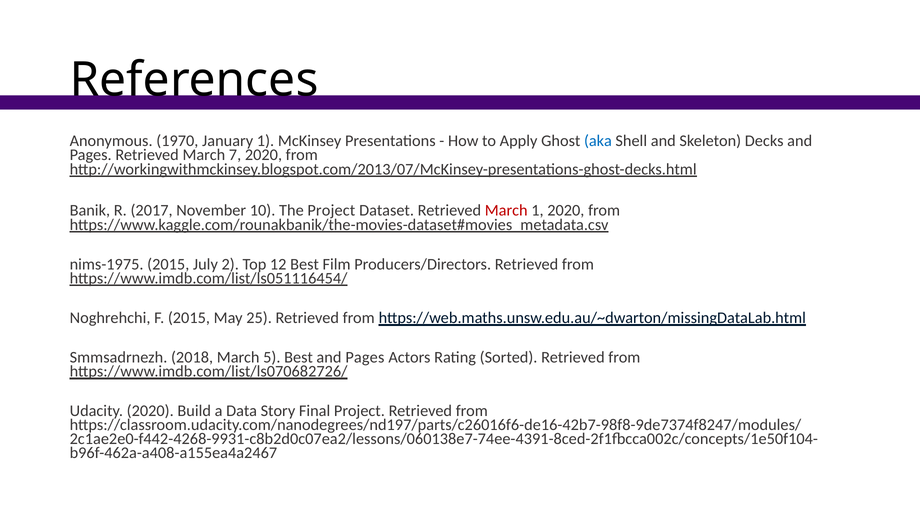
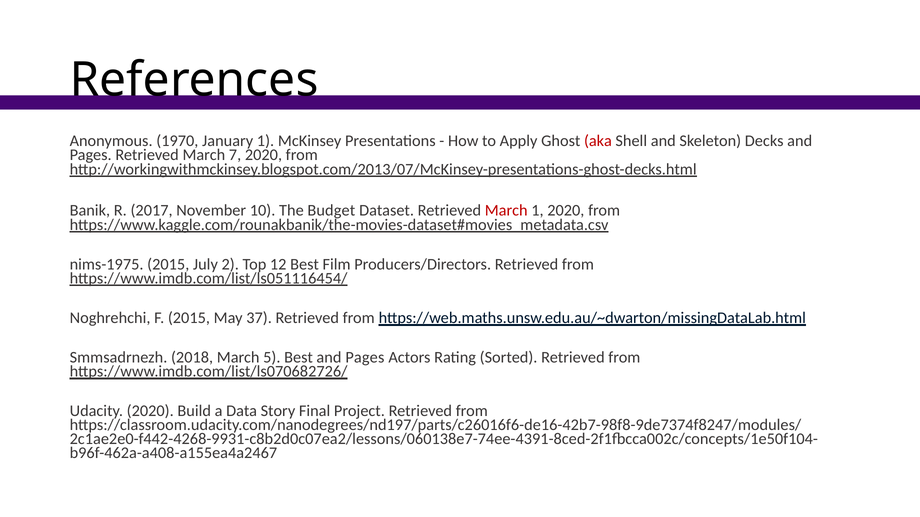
aka colour: blue -> red (598, 141)
The Project: Project -> Budget (331, 211)
25: 25 -> 37 (259, 318)
